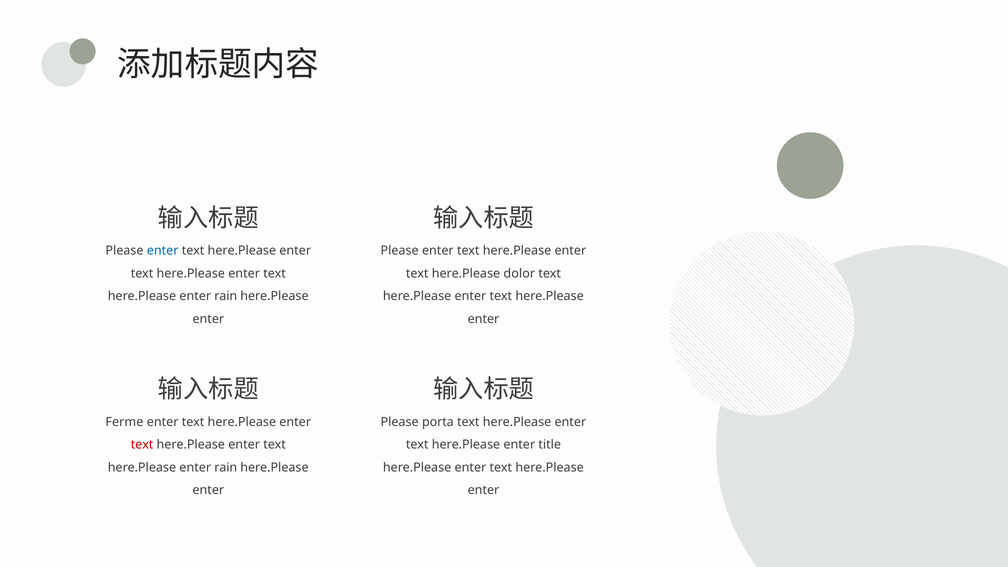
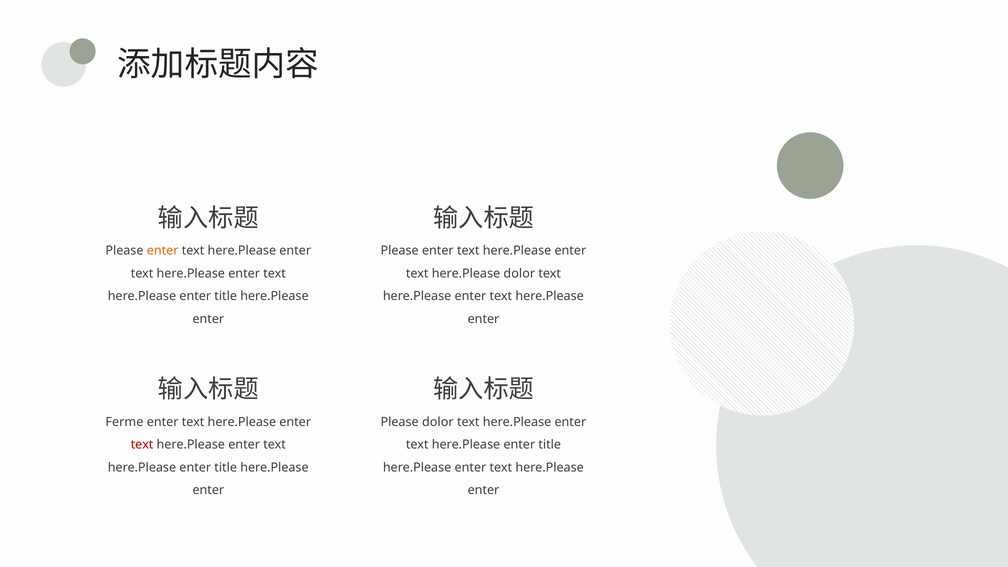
enter colour: blue -> orange (163, 251)
rain: rain -> title (226, 296)
Please porta: porta -> dolor (438, 422)
rain: rain -> title (226, 467)
